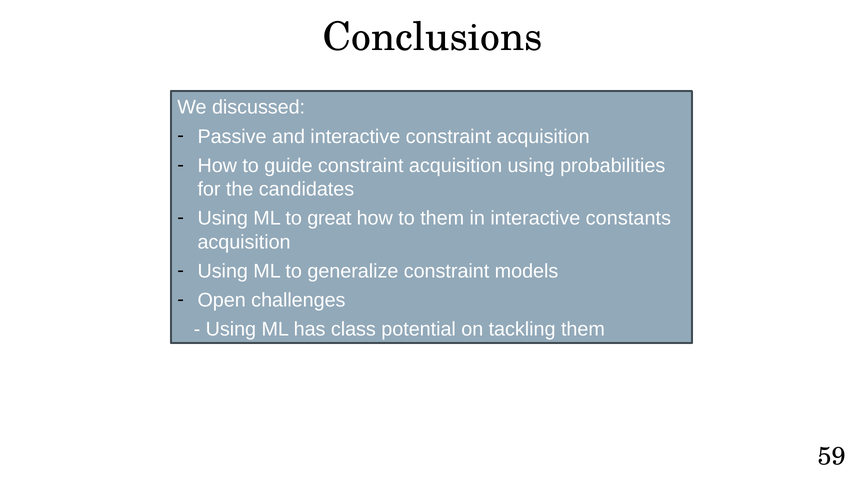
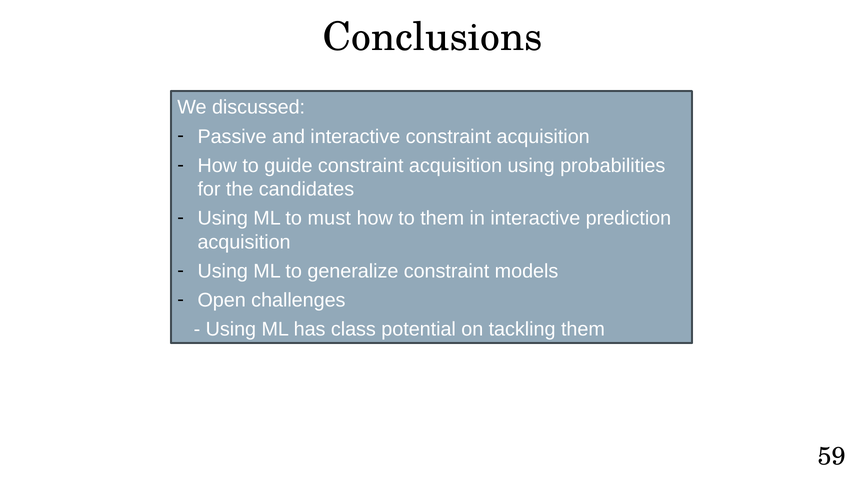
great: great -> must (329, 219)
constants: constants -> prediction (628, 219)
